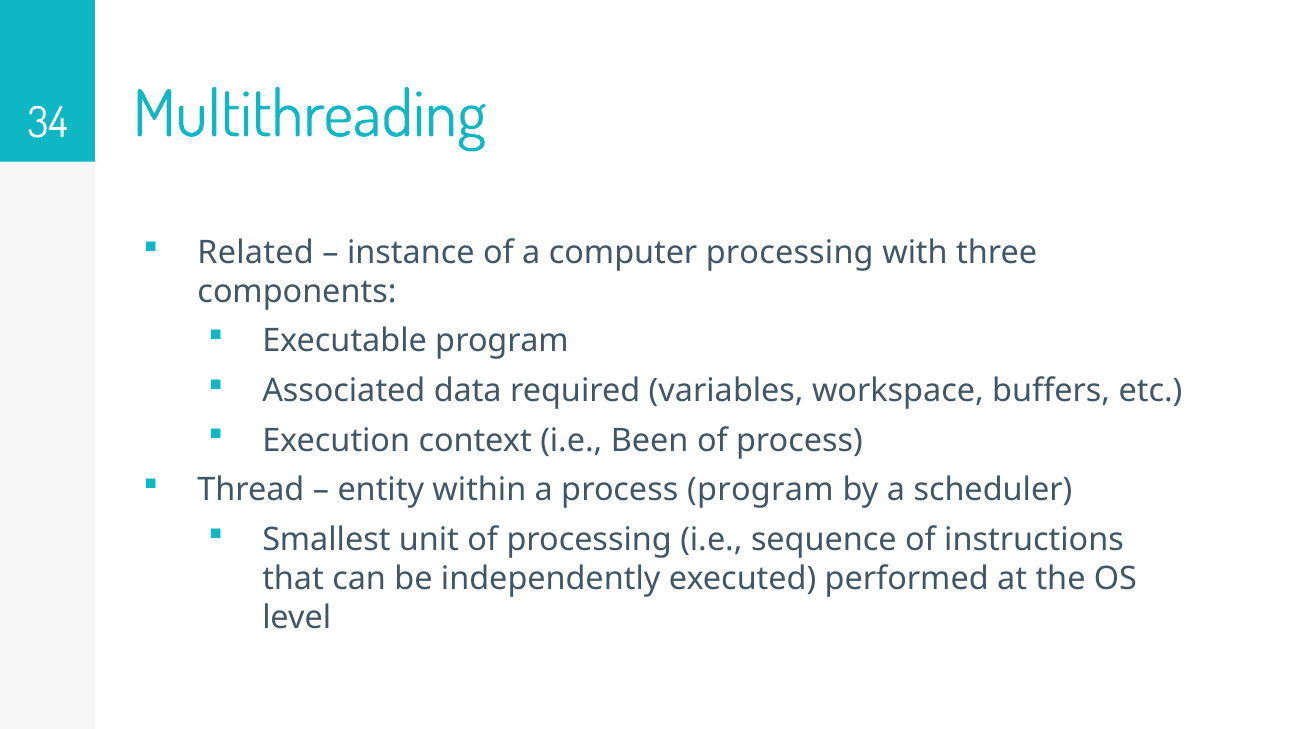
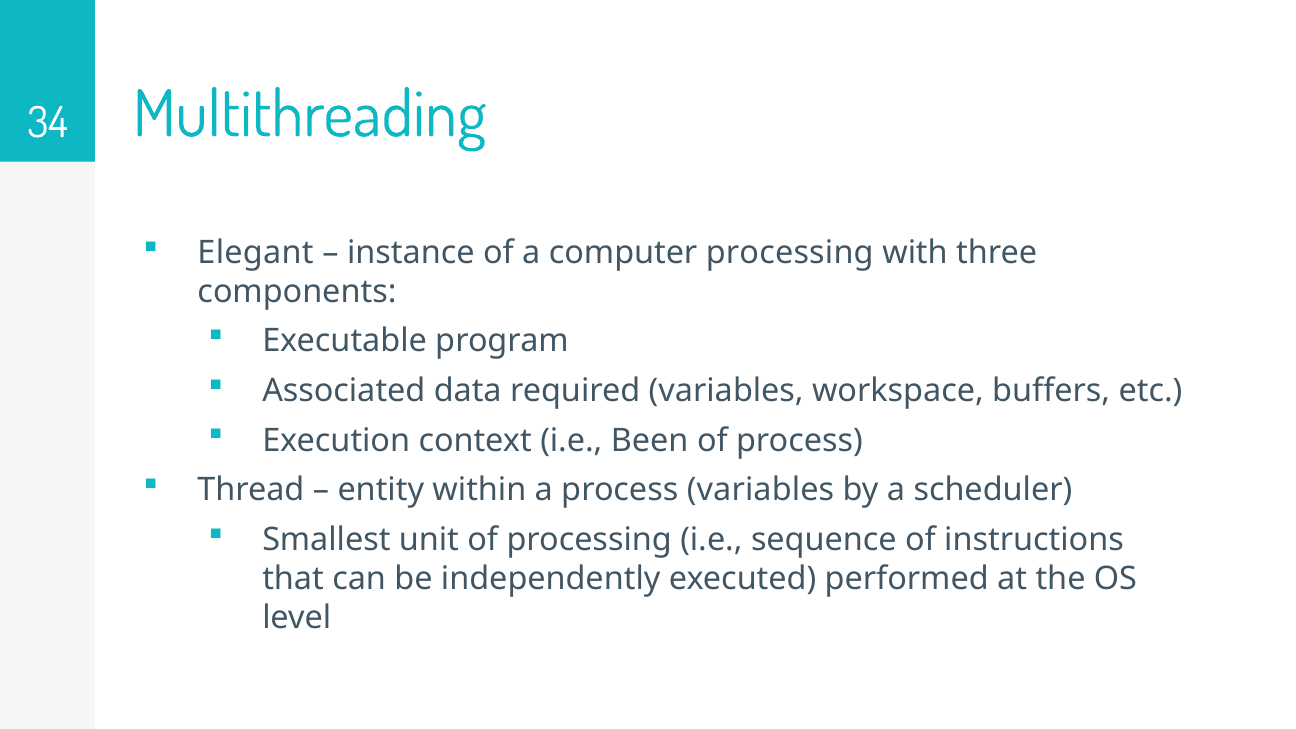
Related: Related -> Elegant (256, 253)
process program: program -> variables (760, 490)
